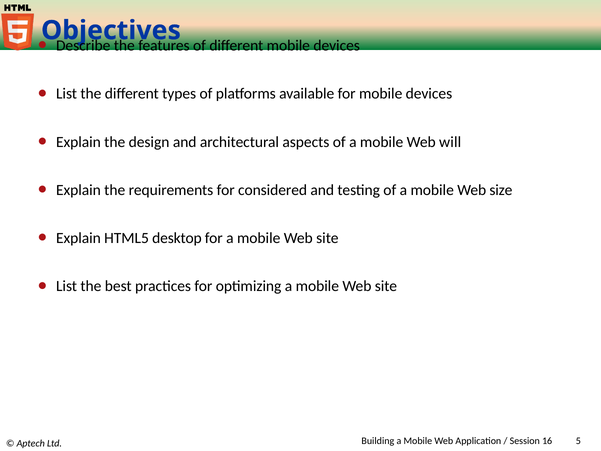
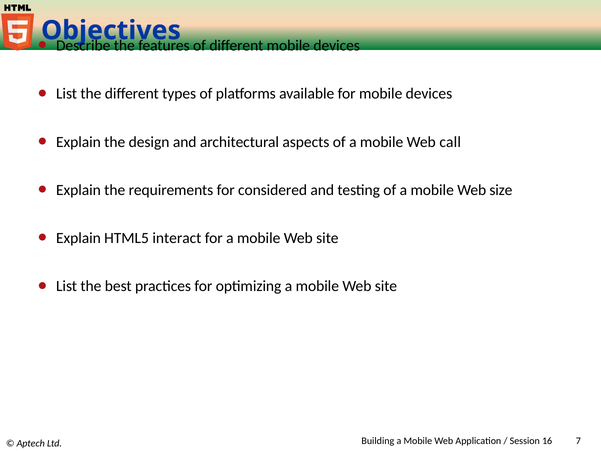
will: will -> call (450, 142)
desktop: desktop -> interact (177, 238)
5: 5 -> 7 (578, 441)
